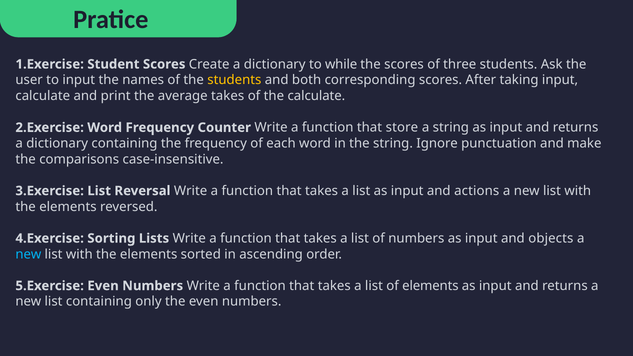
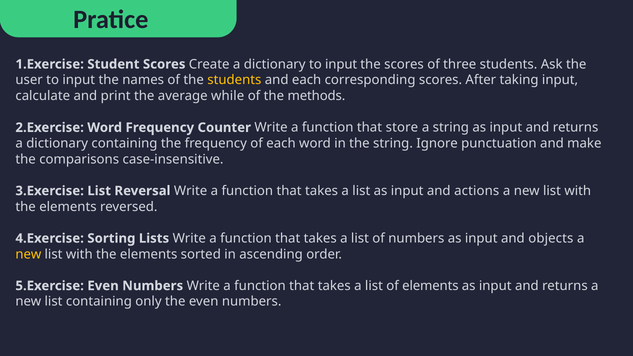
dictionary to while: while -> input (341, 64)
and both: both -> each (307, 80)
average takes: takes -> while (228, 96)
the calculate: calculate -> methods (316, 96)
new colour: light blue -> yellow (28, 254)
